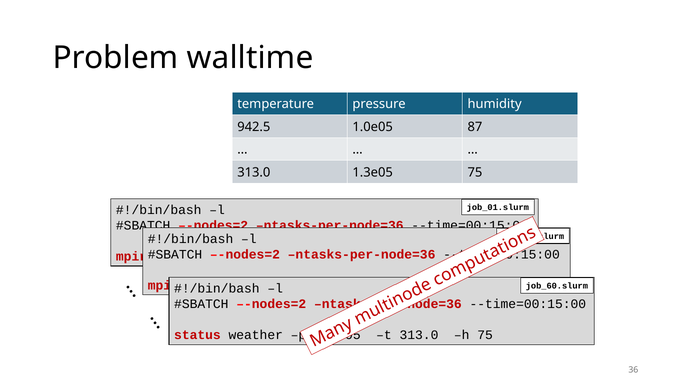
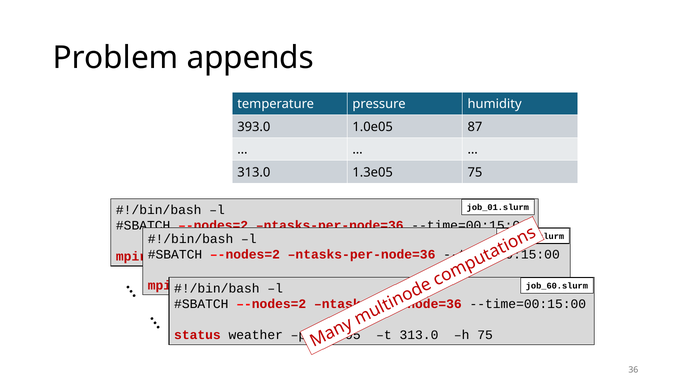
walltime: walltime -> appends (250, 58)
942.5: 942.5 -> 393.0 (254, 127)
